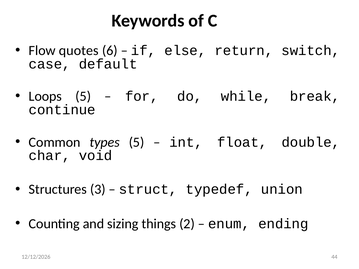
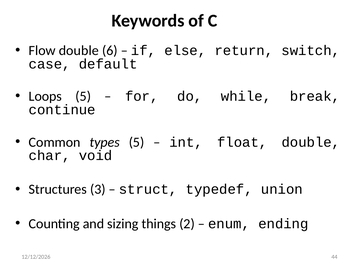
Flow quotes: quotes -> double (79, 51)
